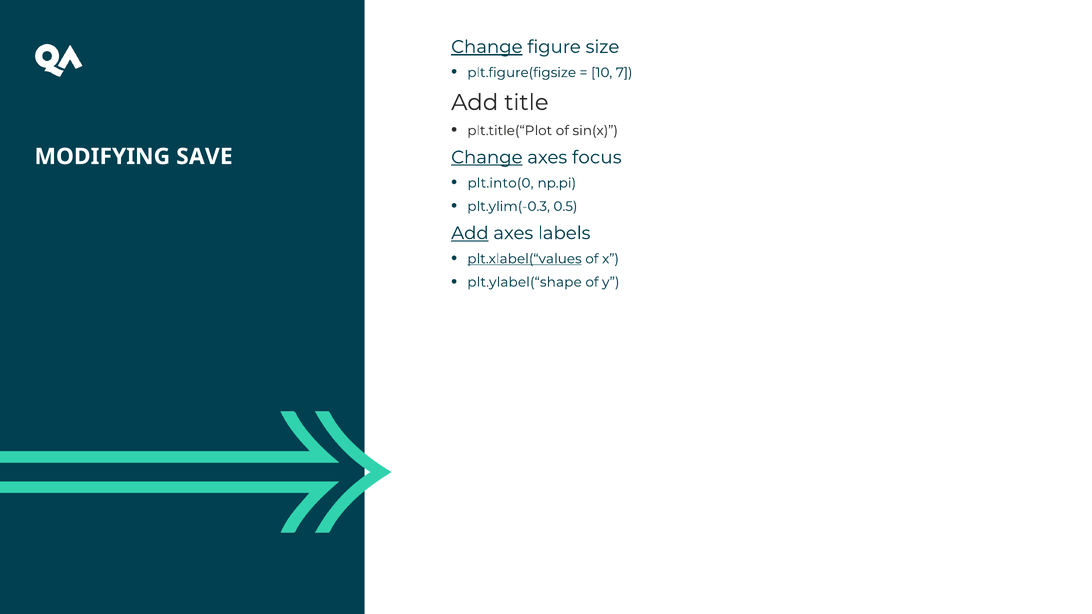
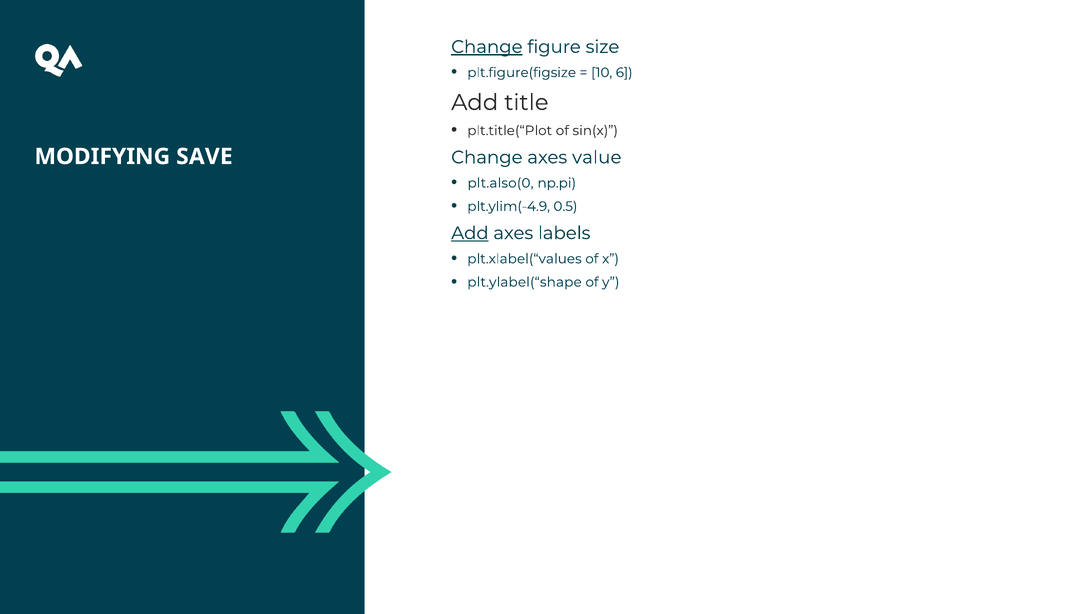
7: 7 -> 6 (624, 73)
Change underline: present -> none (487, 157)
focus: focus -> value (597, 157)
plt.into(0: plt.into(0 -> plt.also(0 (500, 183)
plt.ylim(-0.3: plt.ylim(-0.3 -> plt.ylim(-4.9 (509, 206)
plt.xlabel(“values underline: present -> none (524, 259)
